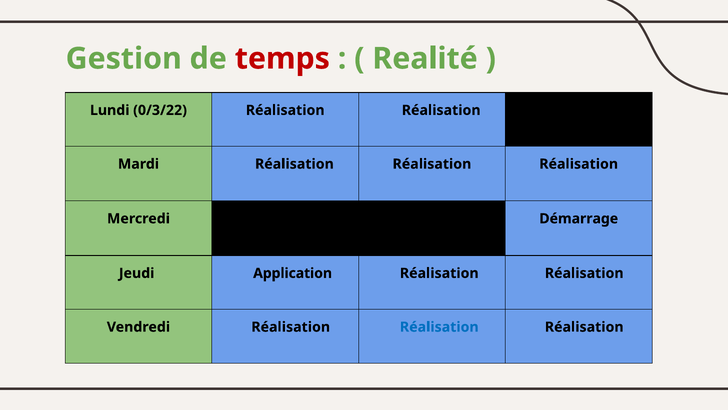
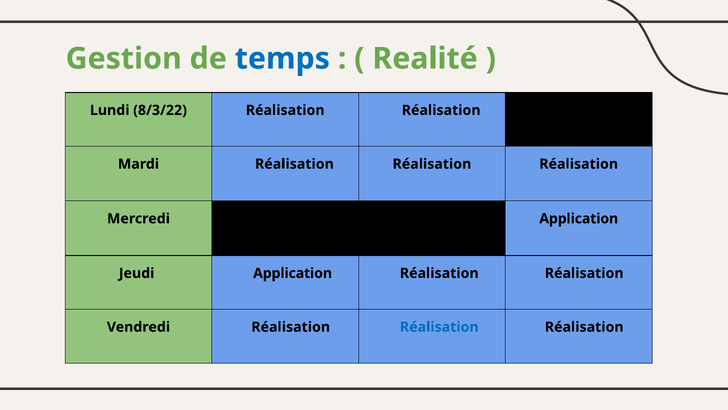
temps colour: red -> blue (282, 59)
0/3/22: 0/3/22 -> 8/3/22 (160, 110)
Mercredi Démarrage: Démarrage -> Application (579, 218)
